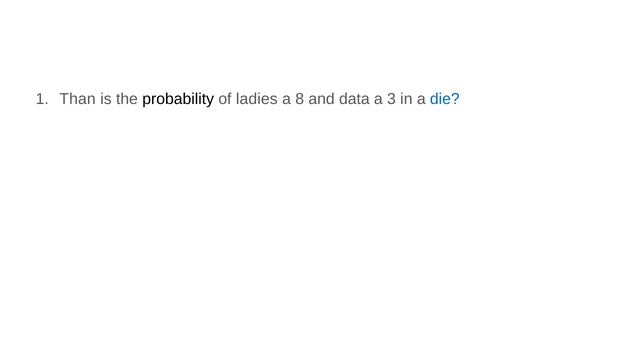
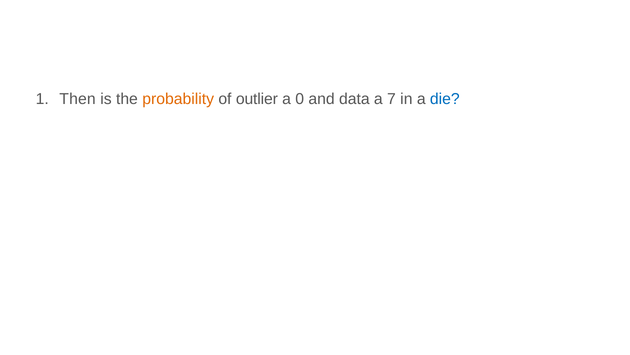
Than: Than -> Then (78, 99)
probability colour: black -> orange (178, 99)
ladies: ladies -> outlier (257, 99)
8: 8 -> 0 (300, 99)
3: 3 -> 7 (391, 99)
